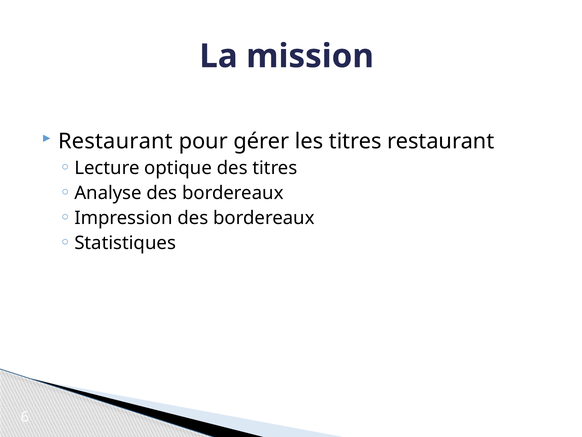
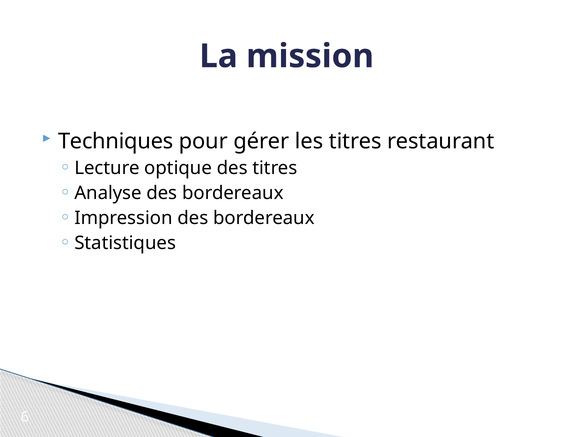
Restaurant: Restaurant -> Techniques (116, 141)
